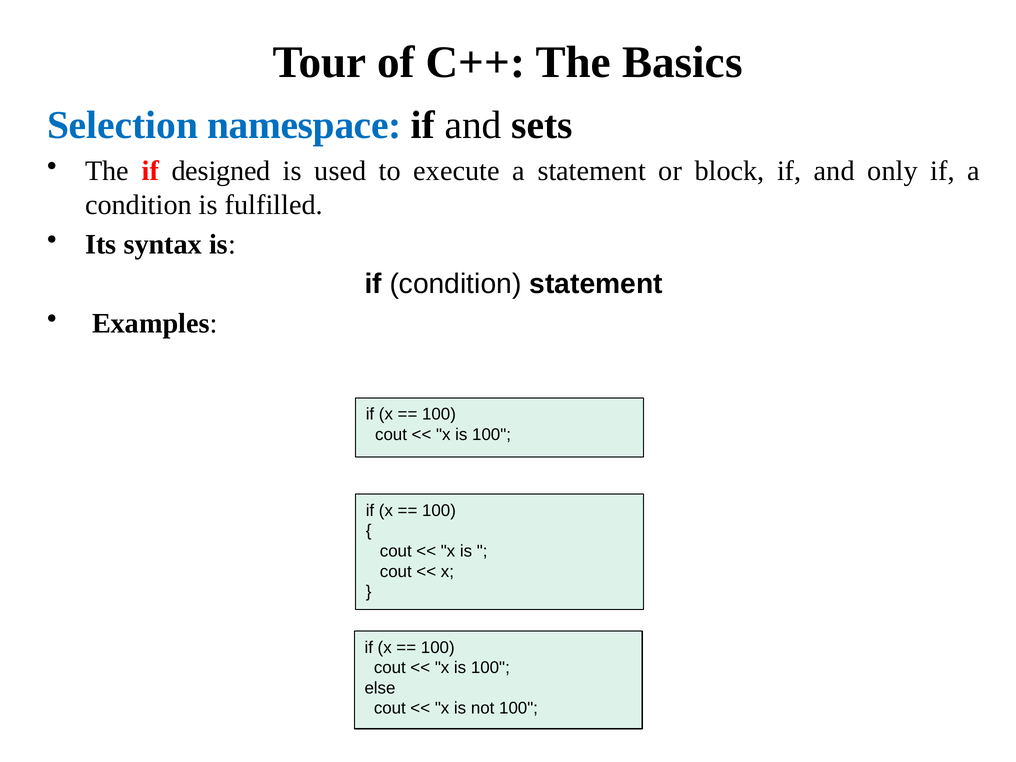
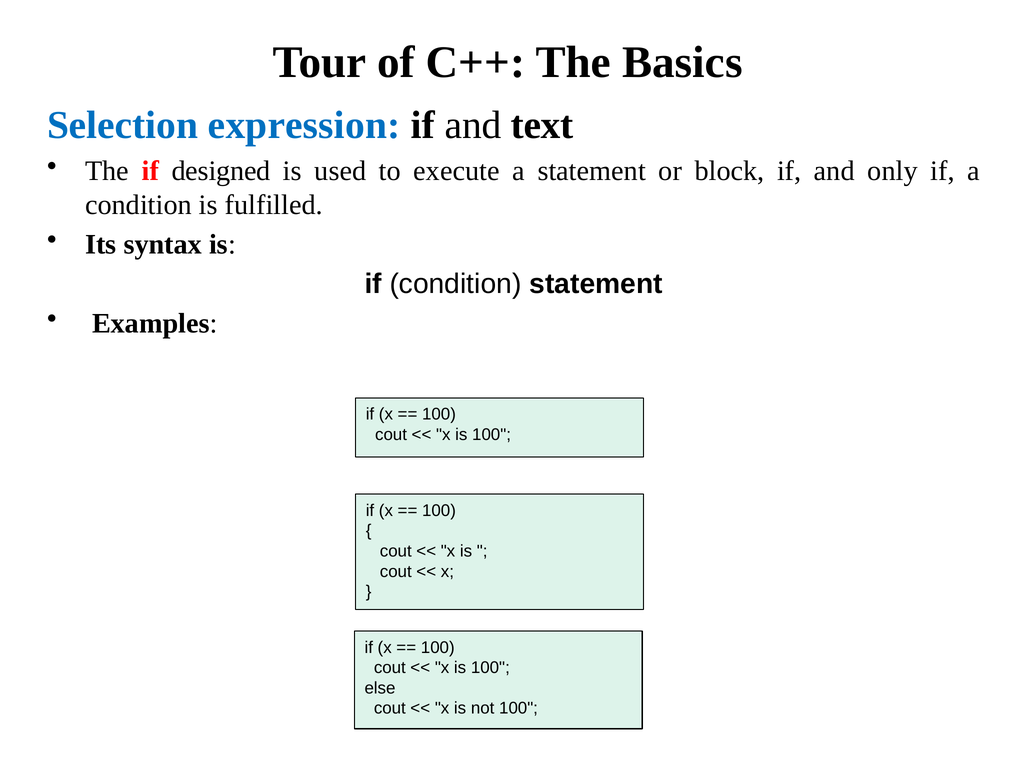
namespace: namespace -> expression (304, 125)
sets: sets -> text (542, 125)
